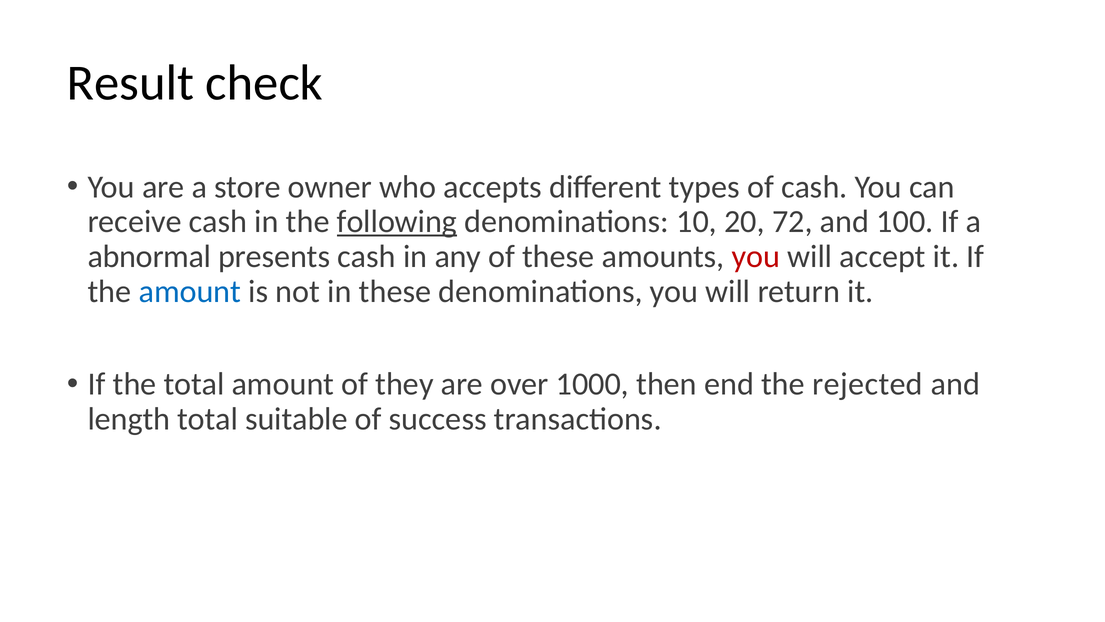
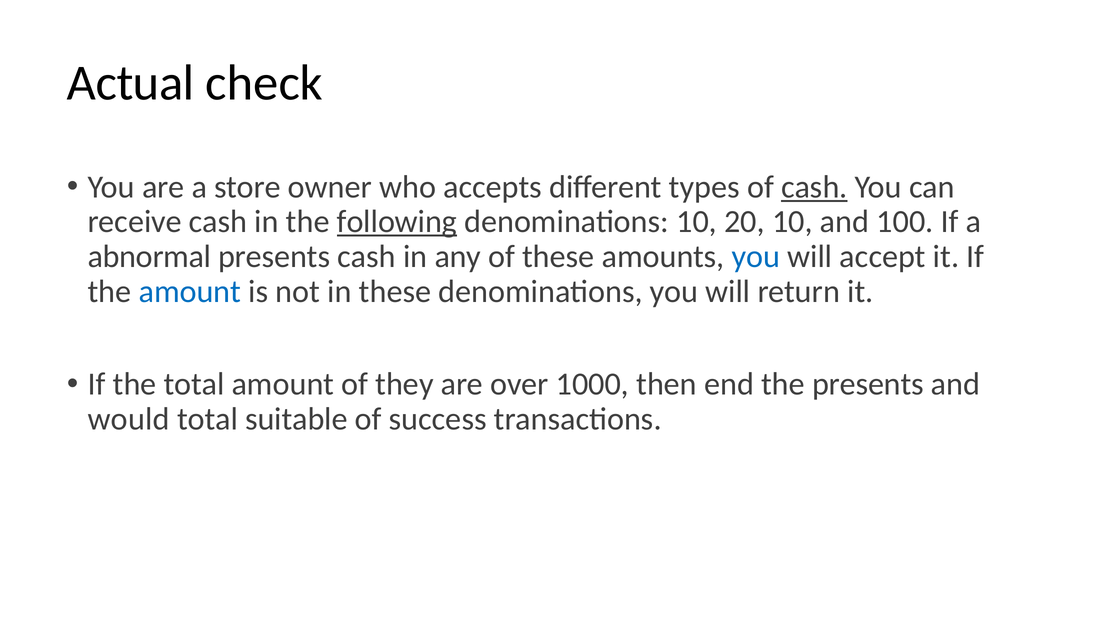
Result: Result -> Actual (131, 83)
cash underline: none -> present (814, 187)
20 72: 72 -> 10 (792, 222)
you colour: red -> blue (756, 256)
the rejected: rejected -> presents (868, 384)
length: length -> would (129, 419)
